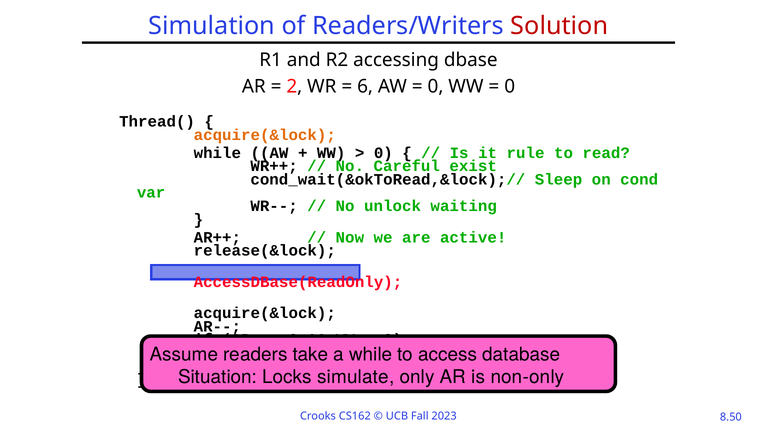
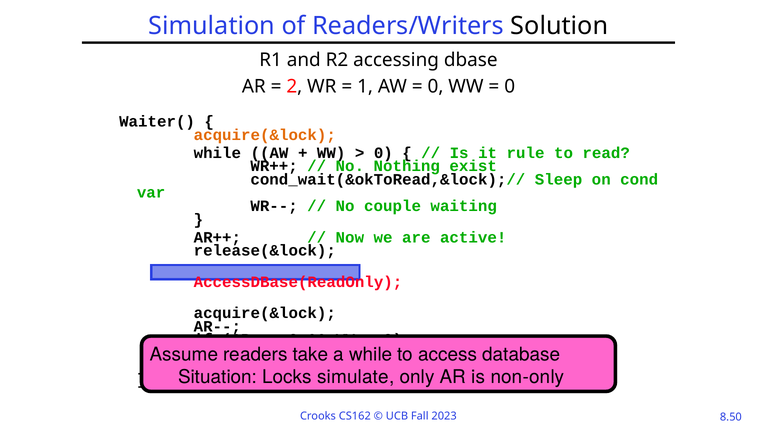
Solution colour: red -> black (559, 26)
6: 6 -> 1 (365, 86)
Thread(: Thread( -> Waiter( (157, 122)
Careful: Careful -> Nothing (407, 166)
unlock: unlock -> couple (393, 206)
